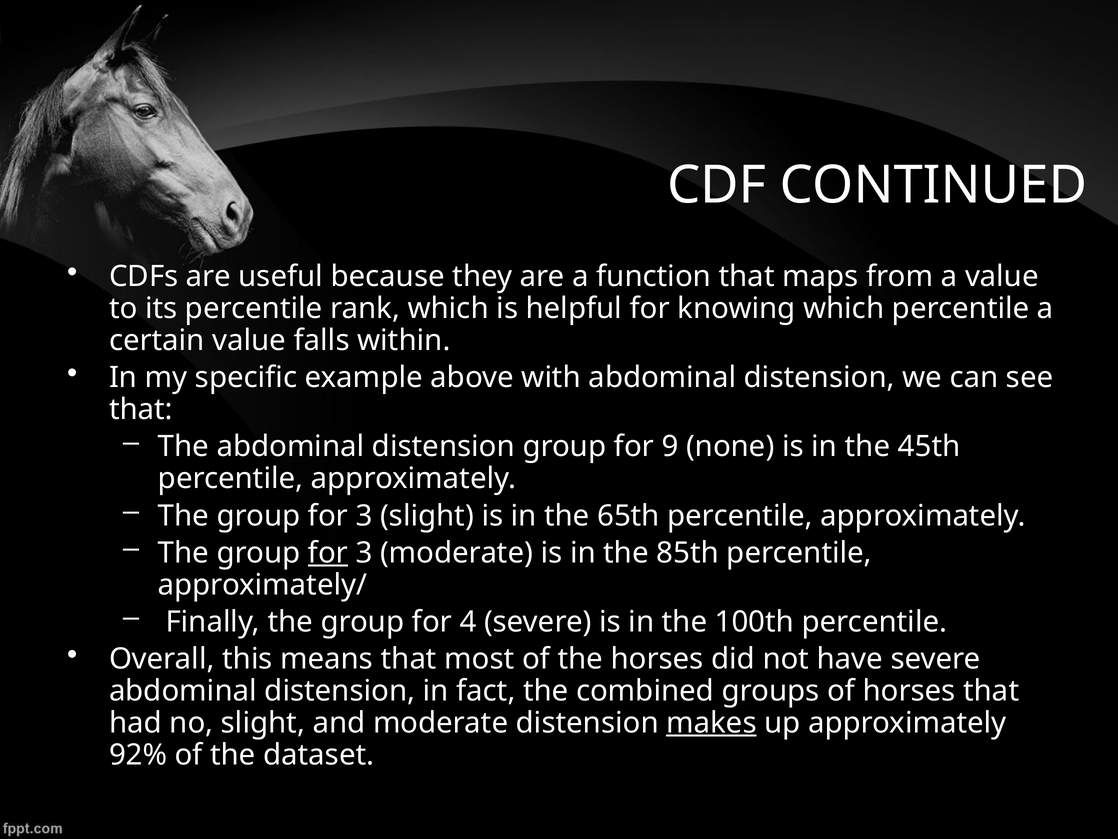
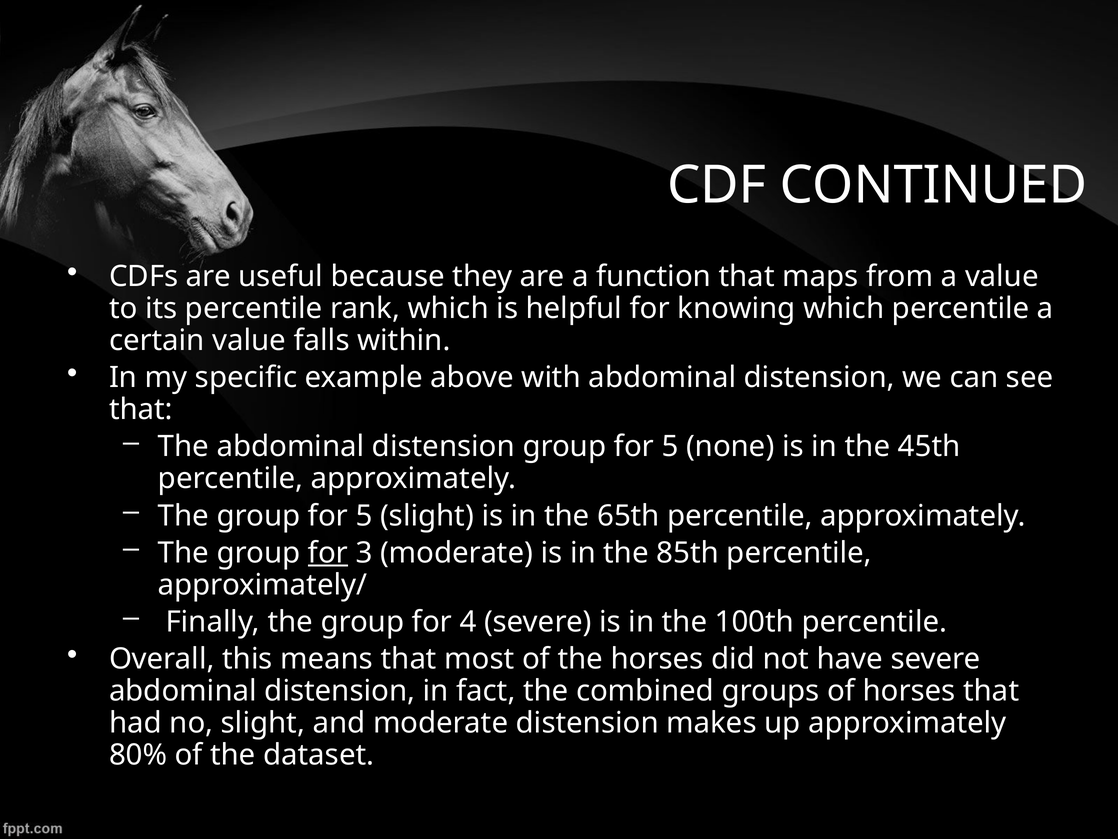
distension group for 9: 9 -> 5 (670, 446)
3: 3 -> 5 (364, 515)
makes underline: present -> none (711, 723)
92%: 92% -> 80% (138, 754)
